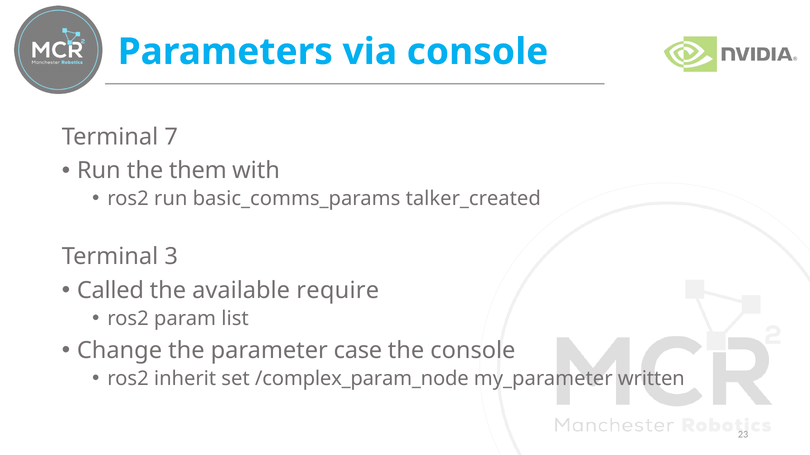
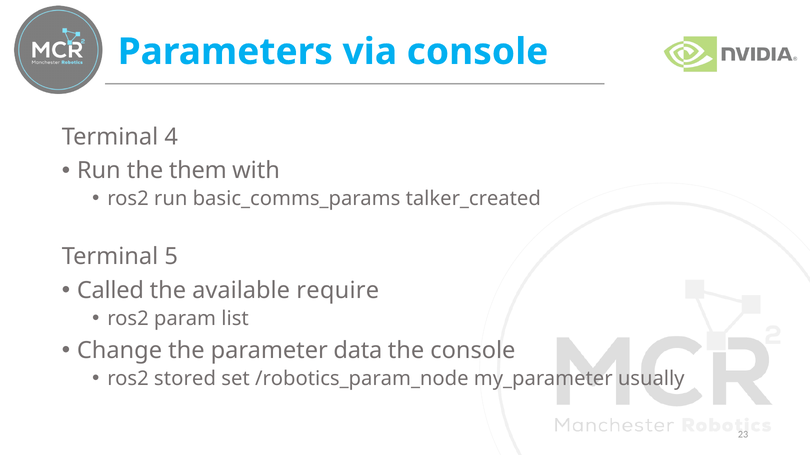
7: 7 -> 4 (171, 137)
3: 3 -> 5 (171, 257)
case: case -> data (358, 351)
inherit: inherit -> stored (185, 379)
/complex_param_node: /complex_param_node -> /robotics_param_node (362, 379)
written: written -> usually (651, 379)
